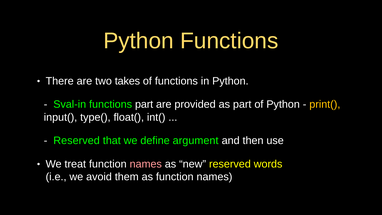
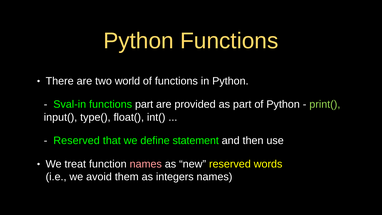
takes: takes -> world (127, 81)
print( colour: yellow -> light green (325, 104)
argument: argument -> statement (196, 141)
as function: function -> integers (175, 177)
